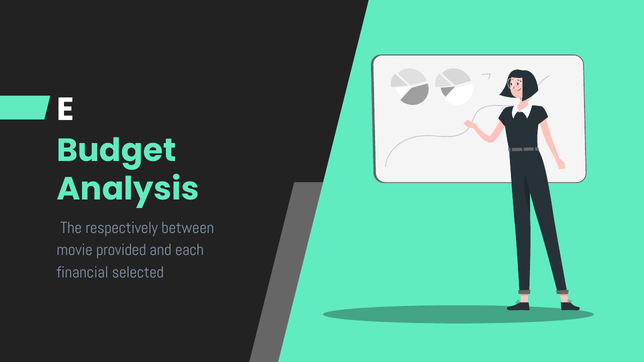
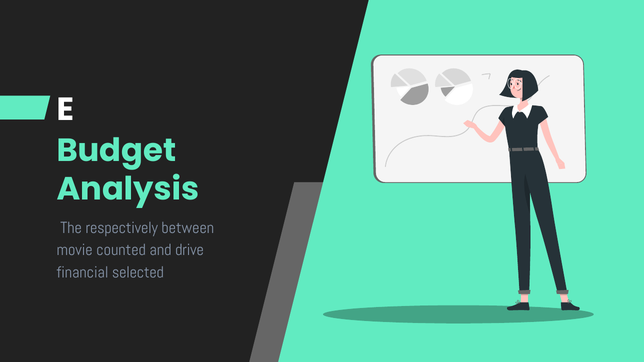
provided: provided -> counted (121, 250)
each: each -> drive (190, 250)
